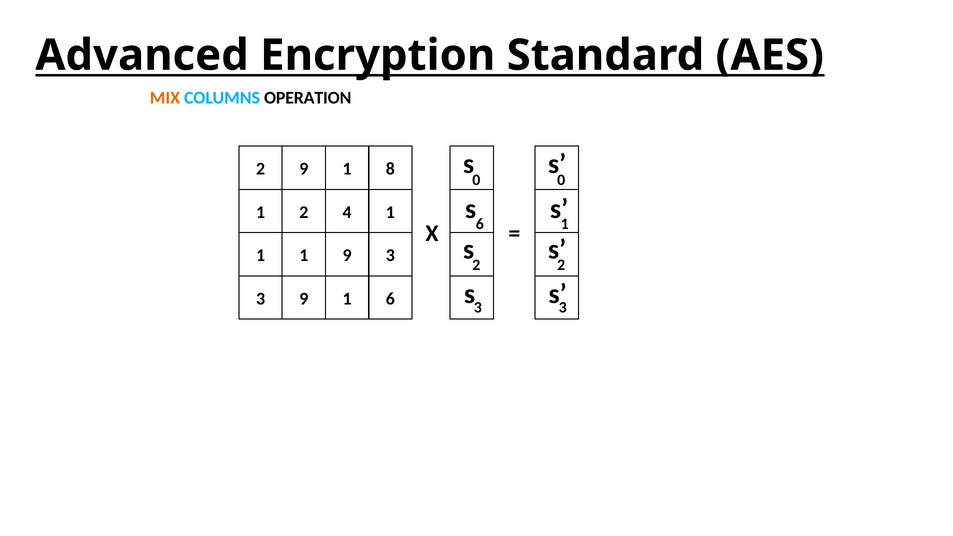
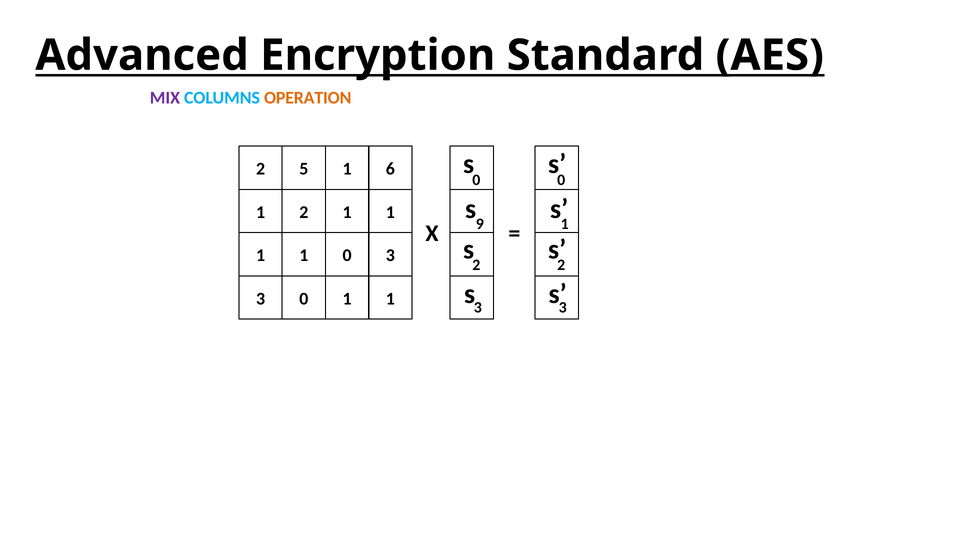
MIX colour: orange -> purple (165, 98)
OPERATION colour: black -> orange (308, 98)
2 9: 9 -> 5 (304, 169)
8: 8 -> 6 (390, 169)
s 6: 6 -> 9 (480, 224)
2 4: 4 -> 1 (347, 212)
1 9: 9 -> 0 (347, 256)
3 9: 9 -> 0 (304, 299)
6: 6 -> 1 (390, 299)
